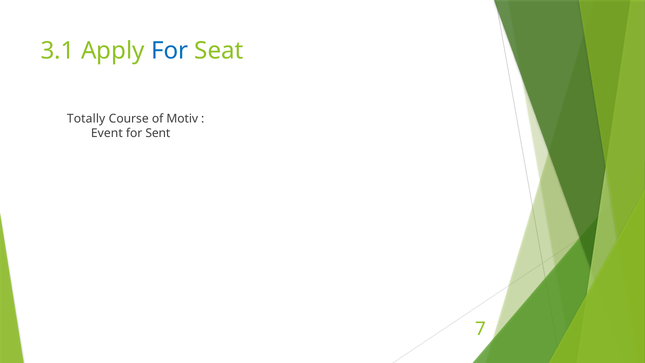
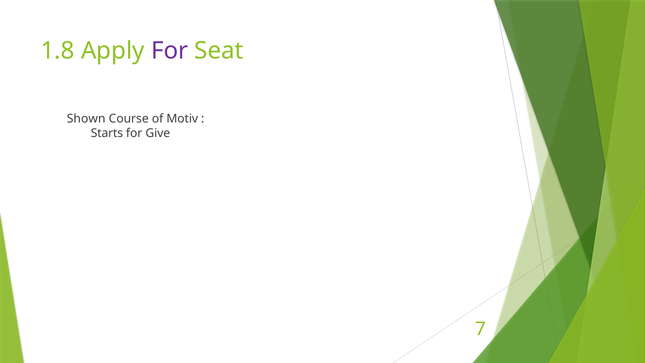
3.1: 3.1 -> 1.8 (58, 51)
For colour: blue -> purple (170, 51)
Totally: Totally -> Shown (86, 119)
Event: Event -> Starts (107, 133)
Sent: Sent -> Give (158, 133)
